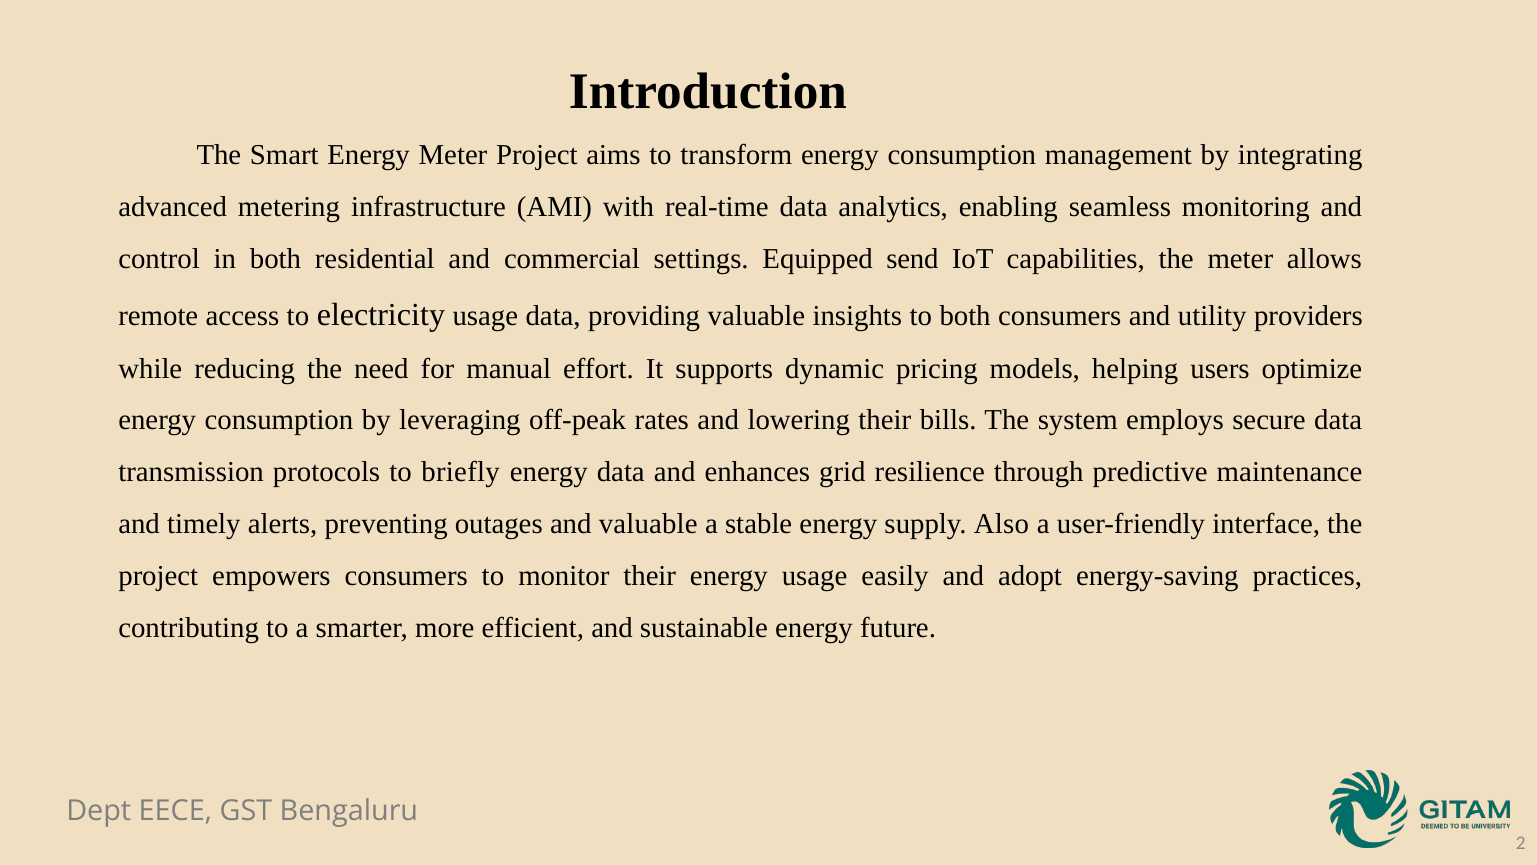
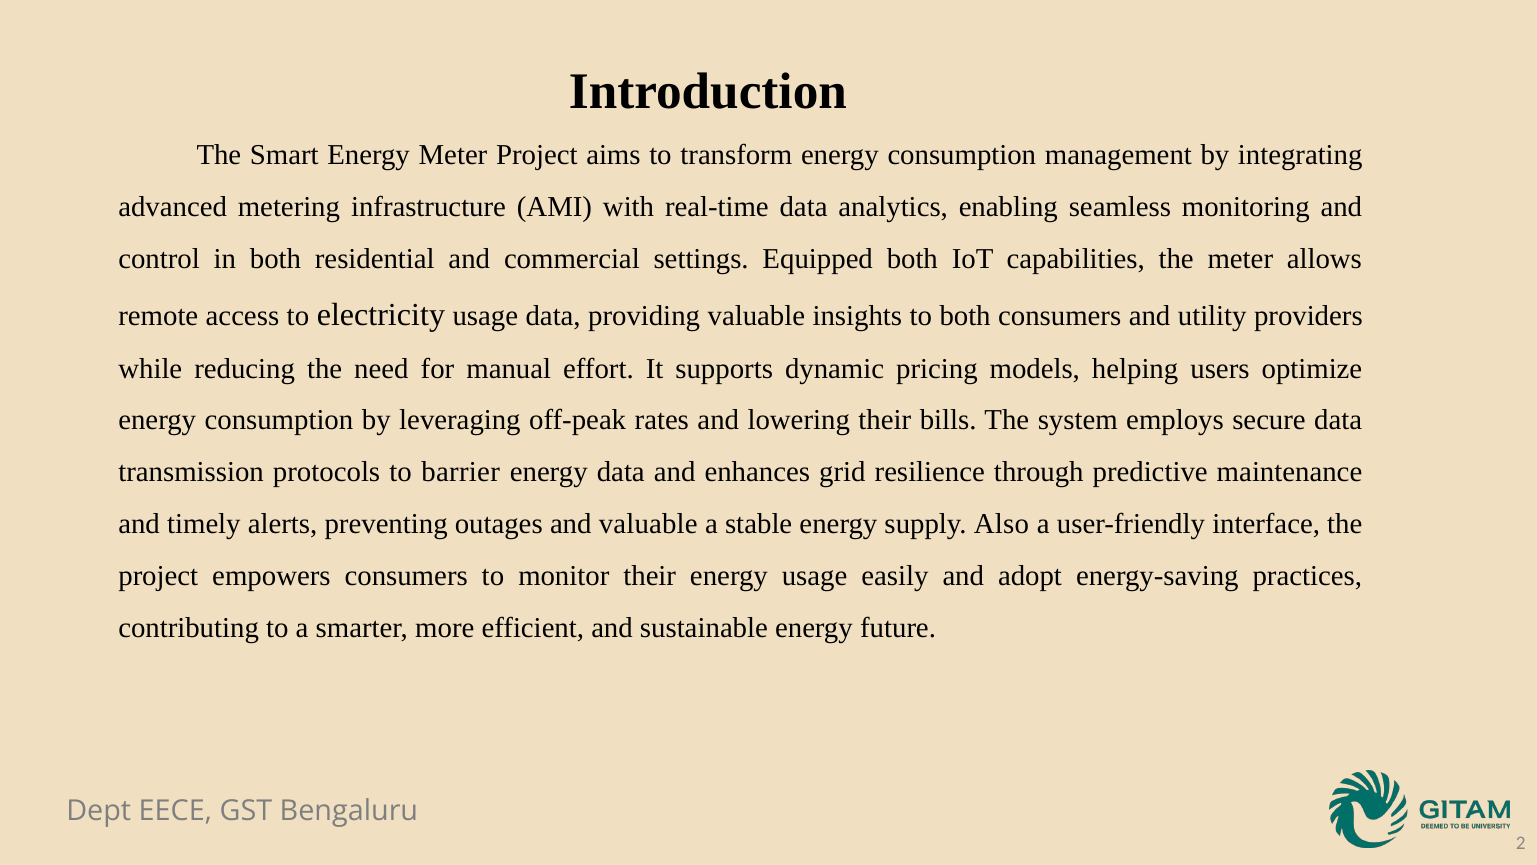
Equipped send: send -> both (912, 259)
briefly: briefly -> barrier (461, 472)
